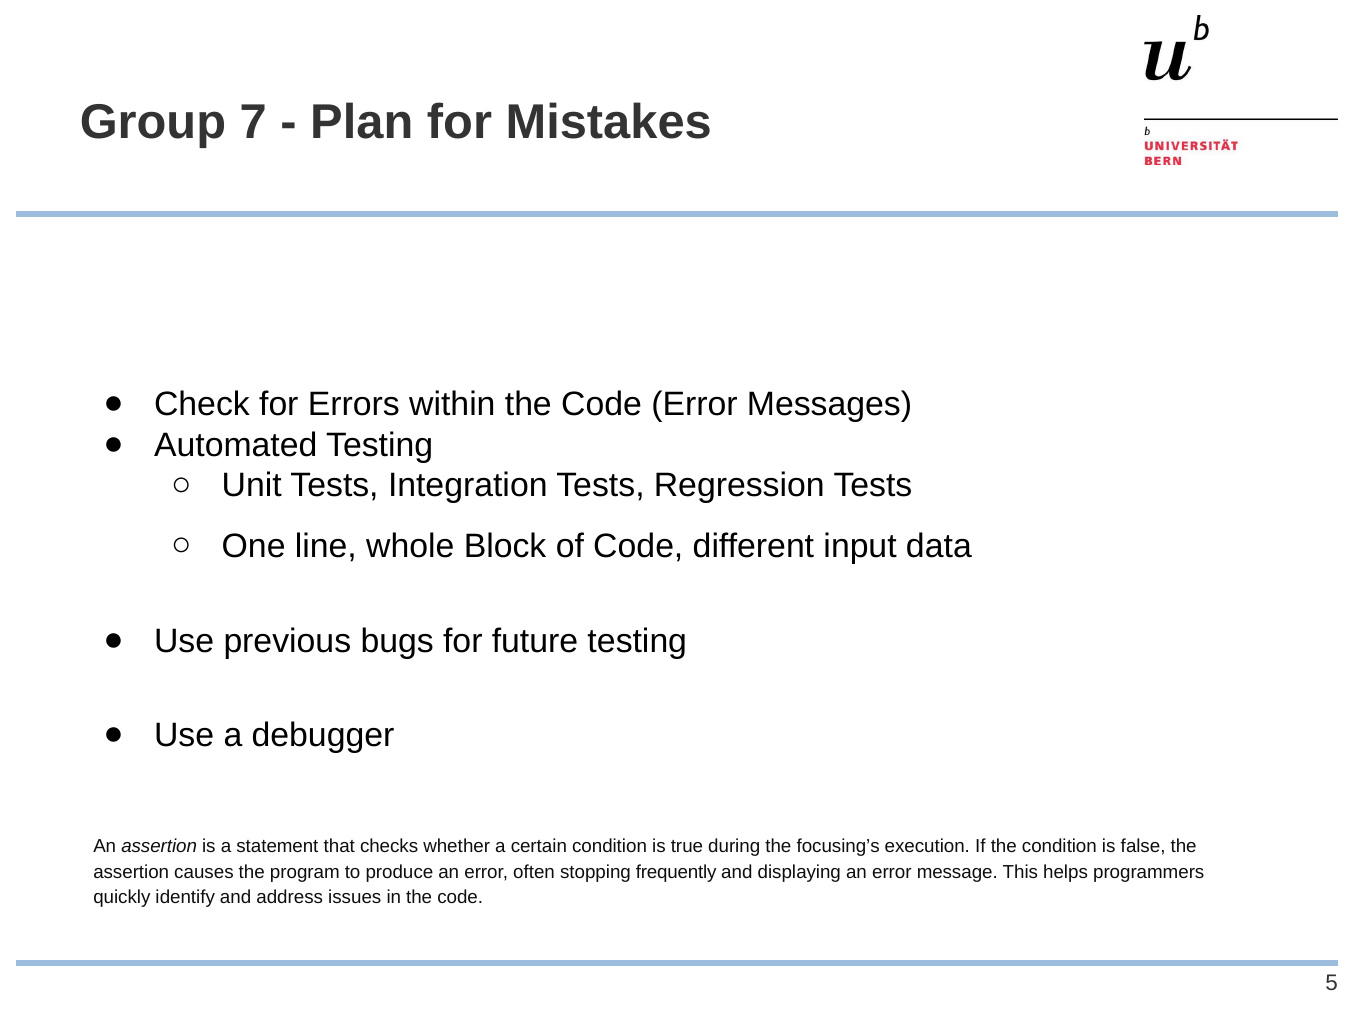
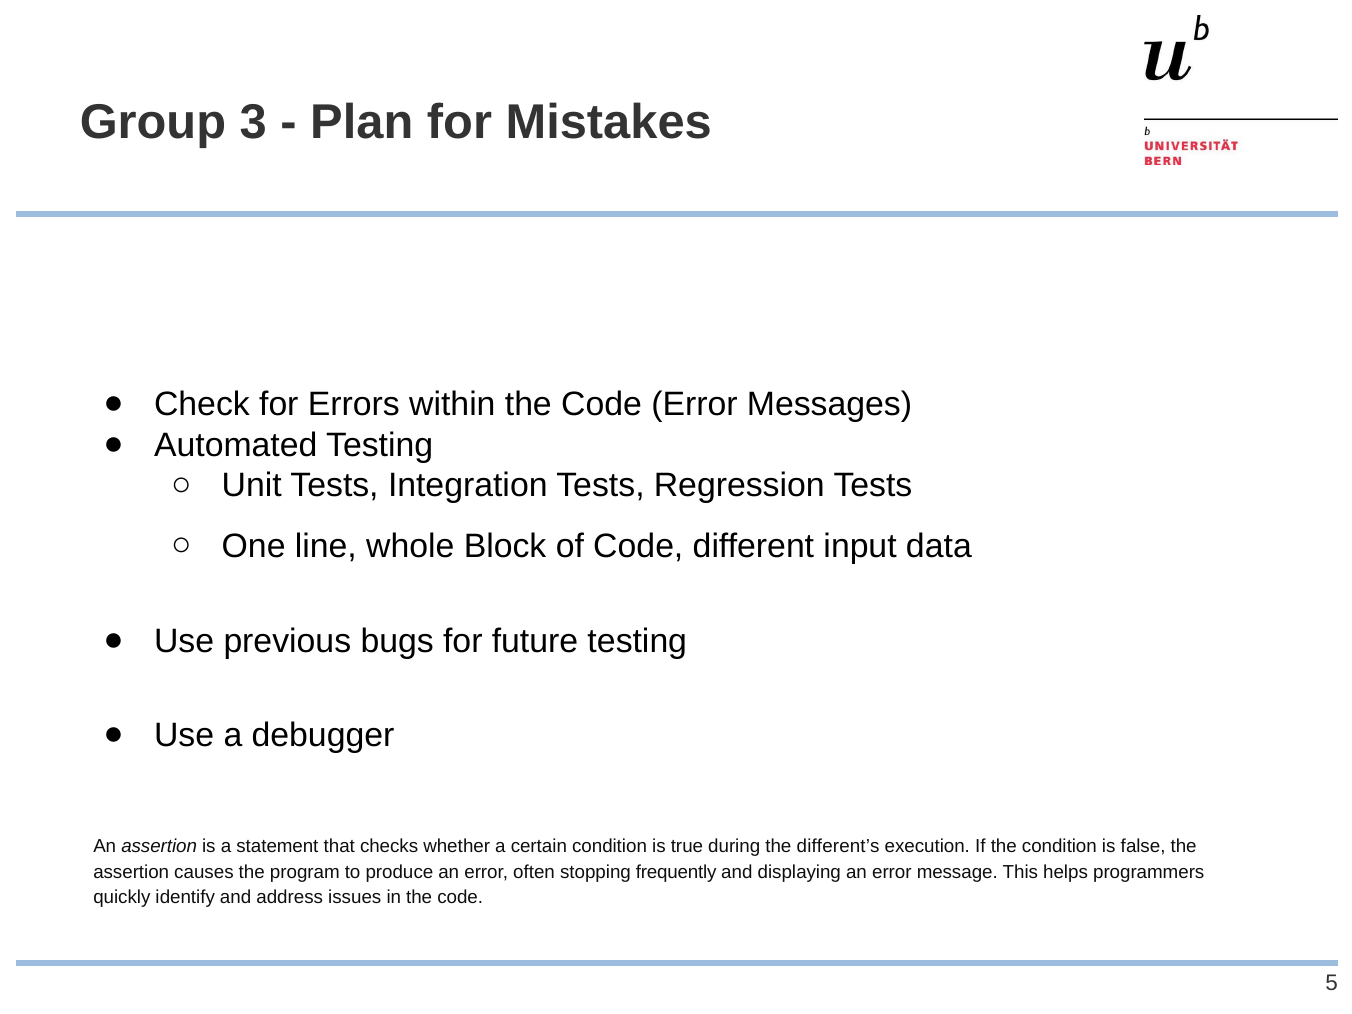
7: 7 -> 3 (253, 122)
focusing’s: focusing’s -> different’s (838, 846)
